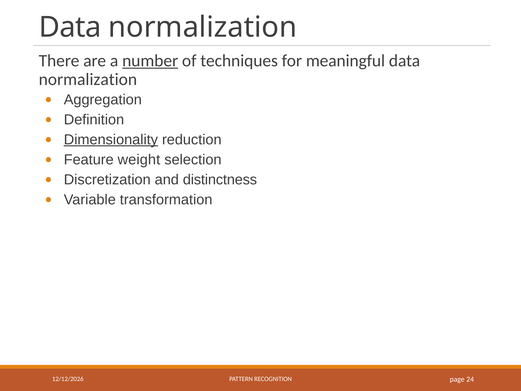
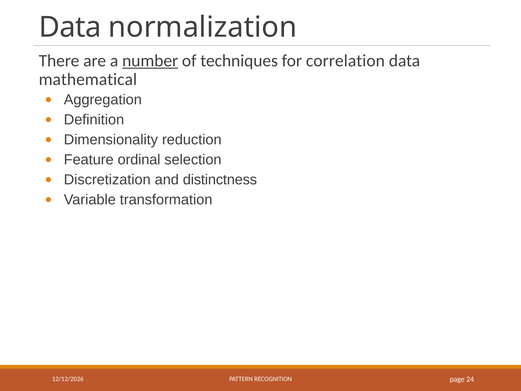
meaningful: meaningful -> correlation (345, 61)
normalization: normalization -> mathematical (88, 79)
Dimensionality underline: present -> none (111, 140)
weight: weight -> ordinal (139, 160)
